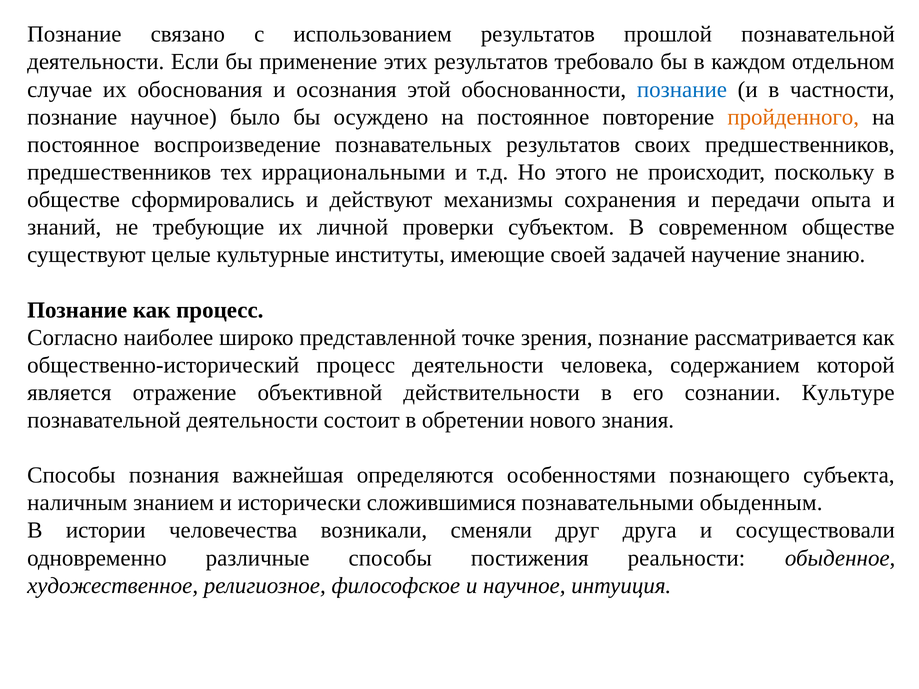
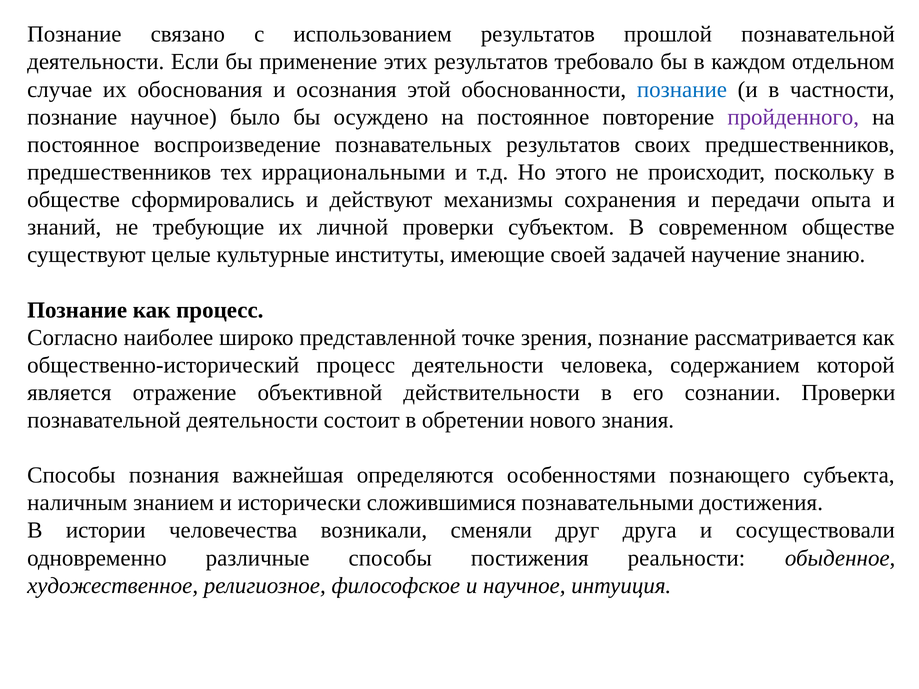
пройденного colour: orange -> purple (793, 117)
сознании Культуре: Культуре -> Проверки (848, 393)
обыденным: обыденным -> достижения (761, 503)
